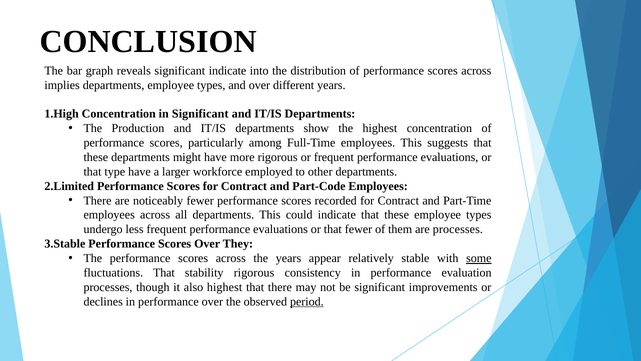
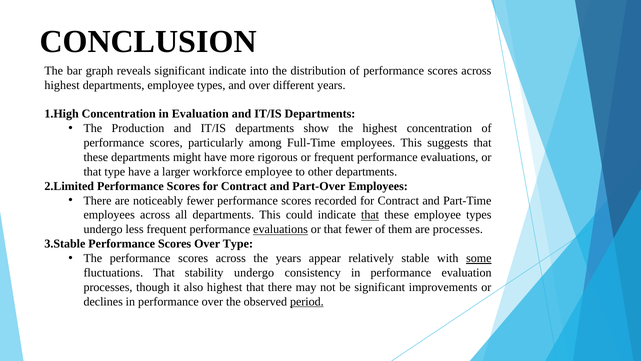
implies: implies -> highest (62, 85)
in Significant: Significant -> Evaluation (200, 114)
workforce employed: employed -> employee (269, 171)
Part-Code: Part-Code -> Part-Over (319, 186)
that underline: none -> present (370, 215)
evaluations underline: none -> present (281, 229)
Over They: They -> Type (238, 244)
stability rigorous: rigorous -> undergo (254, 272)
